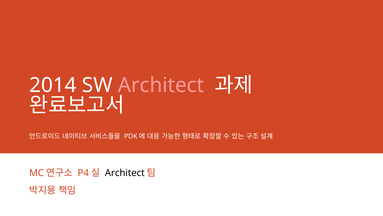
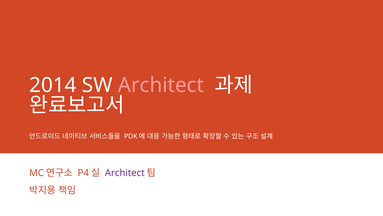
Architect colour: black -> purple (125, 172)
